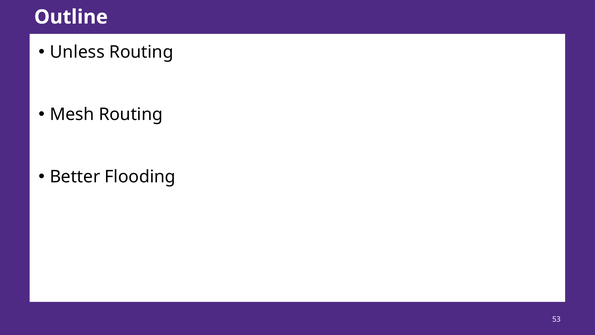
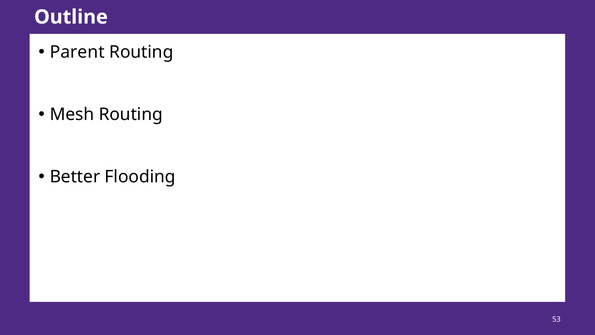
Unless: Unless -> Parent (77, 52)
